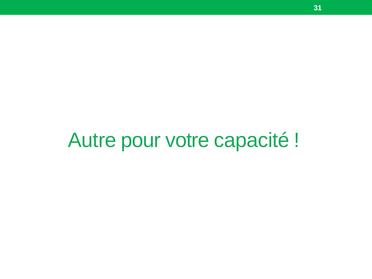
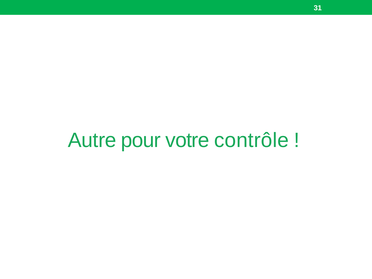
capacité: capacité -> contrôle (251, 140)
